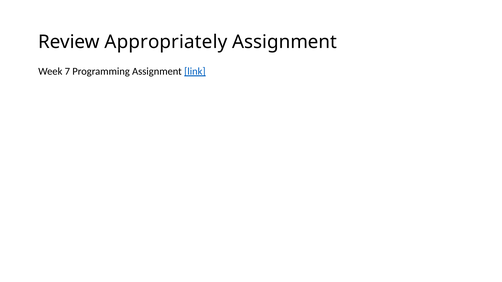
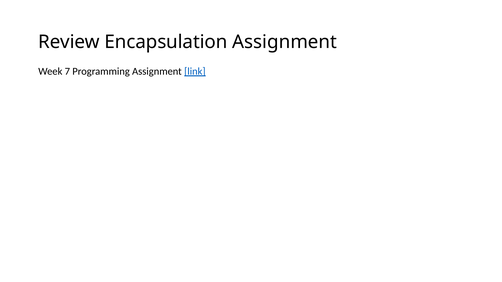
Appropriately: Appropriately -> Encapsulation (166, 42)
